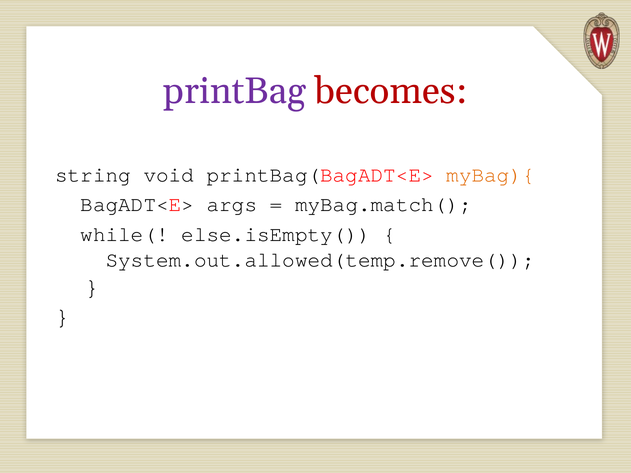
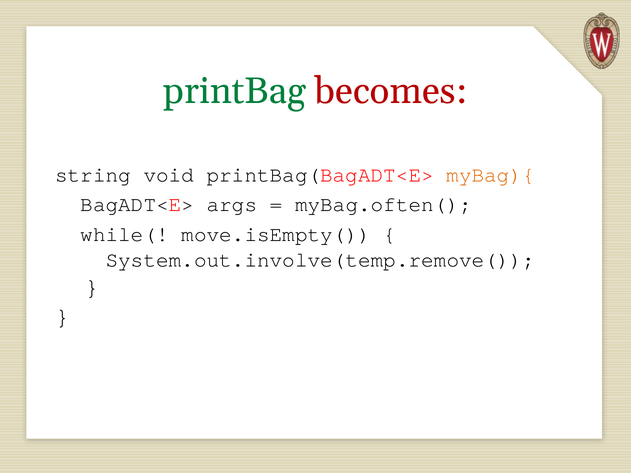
printBag colour: purple -> green (235, 91)
myBag.match(: myBag.match( -> myBag.often( (383, 204)
else.isEmpty(: else.isEmpty( -> move.isEmpty( (276, 235)
System.out.allowed(temp.remove(: System.out.allowed(temp.remove( -> System.out.involve(temp.remove( (320, 260)
